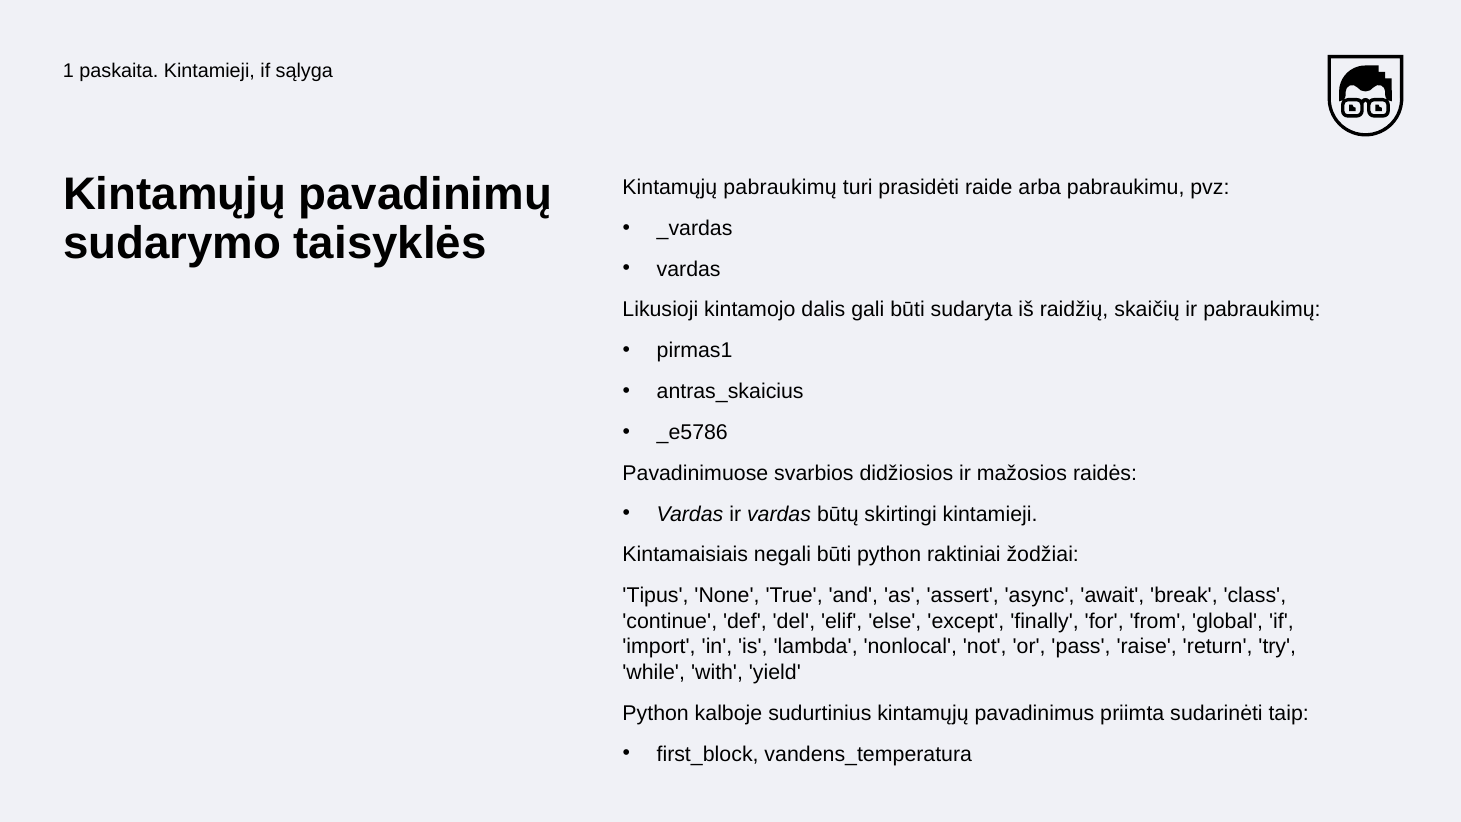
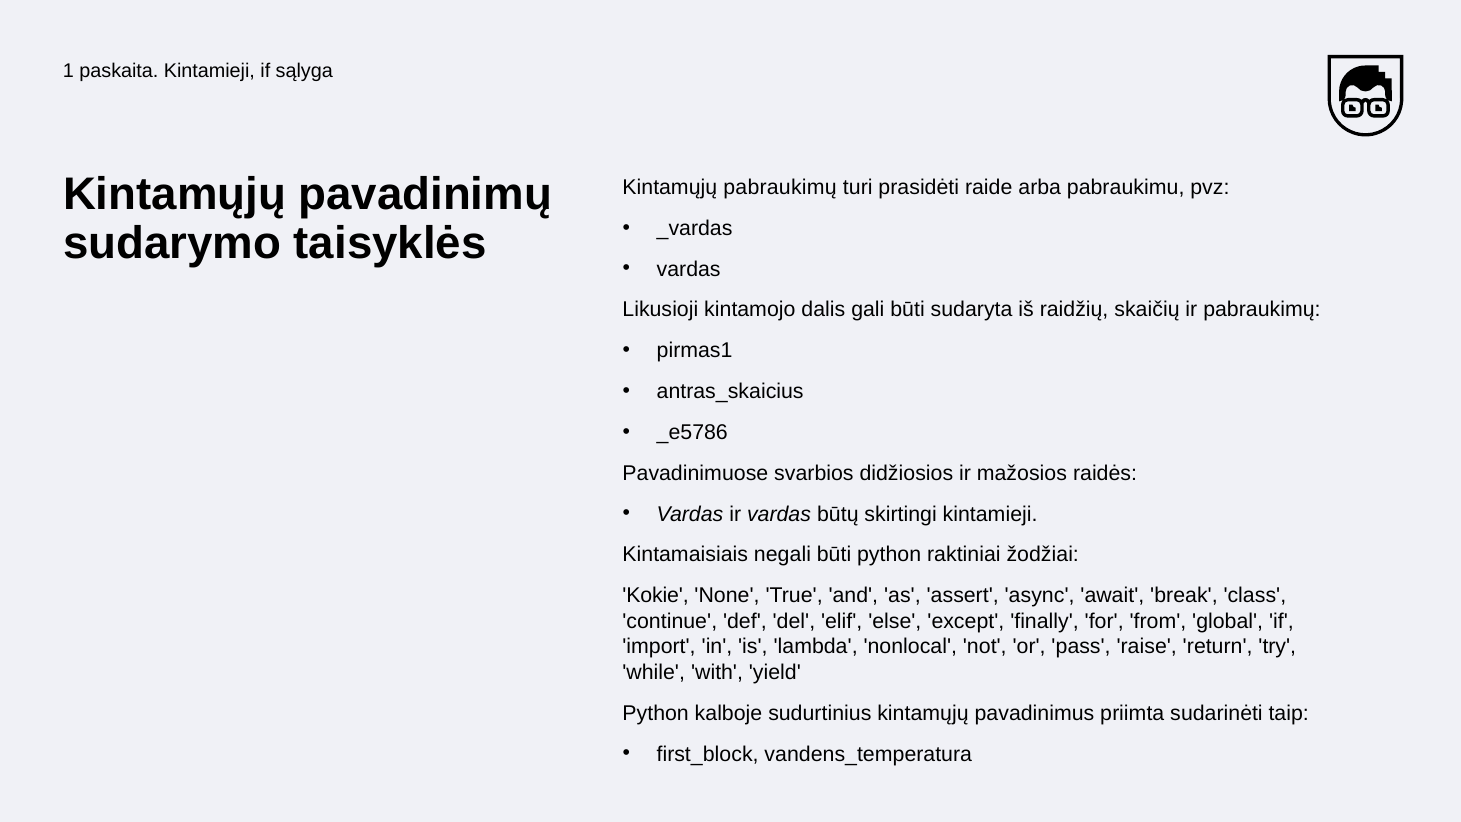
Tipus: Tipus -> Kokie (656, 595)
